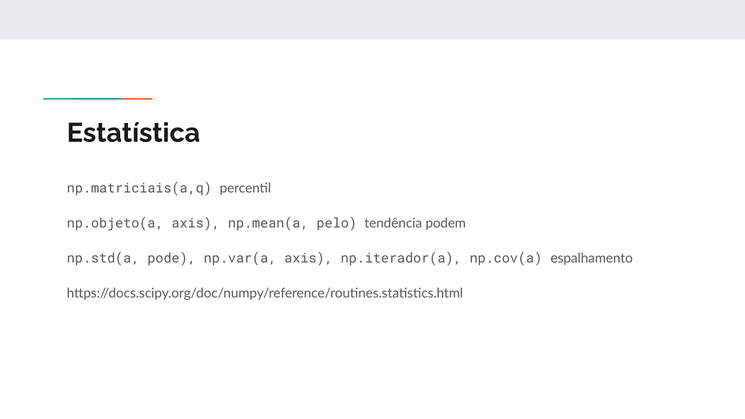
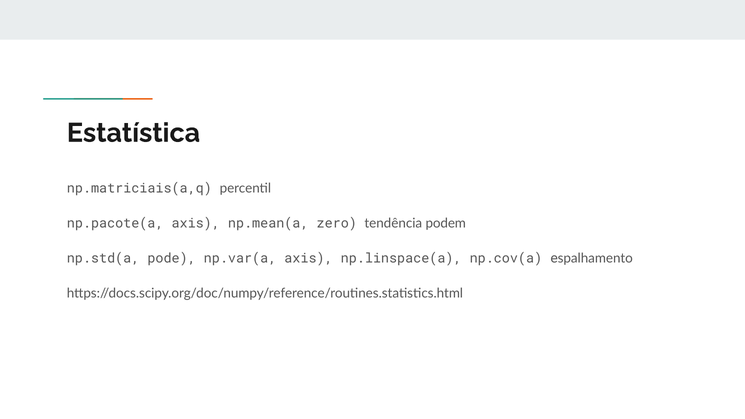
np.objeto(a: np.objeto(a -> np.pacote(a (115, 223)
pelo: pelo -> zero (337, 223)
np.iterador(a: np.iterador(a -> np.linspace(a (401, 258)
